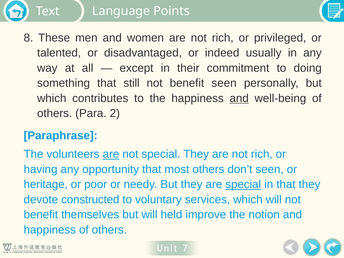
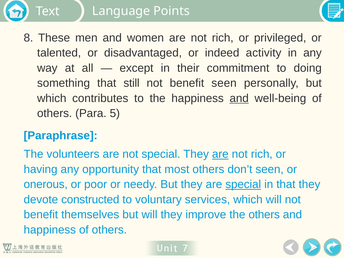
usually: usually -> activity (264, 53)
2: 2 -> 5 (115, 113)
are underline: present -> none (111, 154)
are underline: none -> present (220, 154)
heritage: heritage -> onerous (46, 184)
will held: held -> they (171, 215)
the notion: notion -> others (264, 215)
